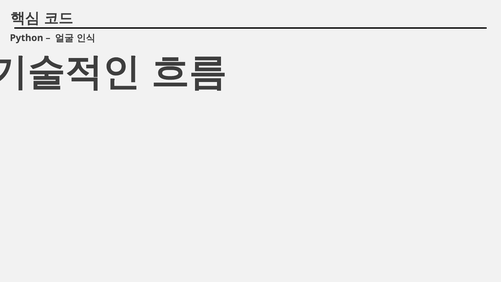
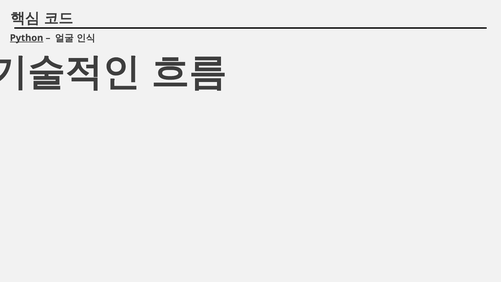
Python underline: none -> present (27, 38)
